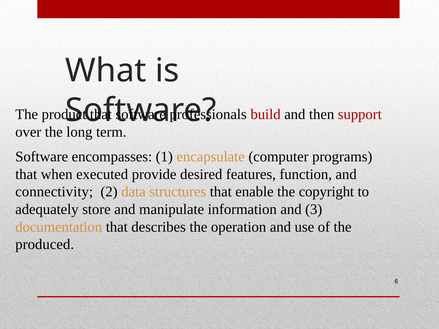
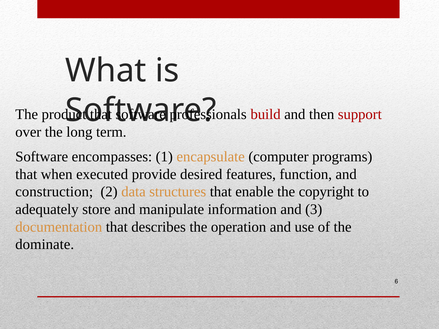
connectivity: connectivity -> construction (54, 192)
produced: produced -> dominate (45, 245)
